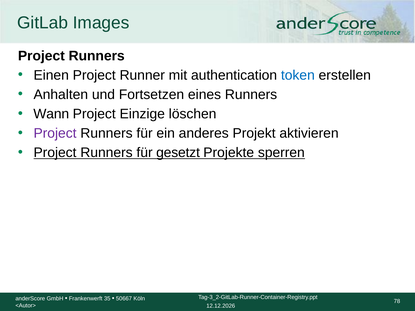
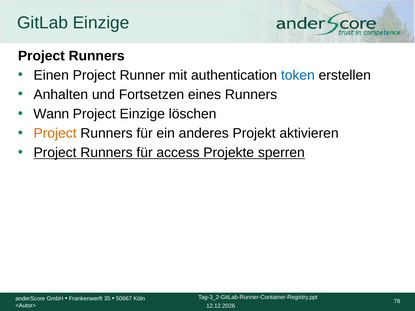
GitLab Images: Images -> Einzige (101, 23)
Project colour: purple -> orange (55, 133)
gesetzt: gesetzt -> access (178, 153)
